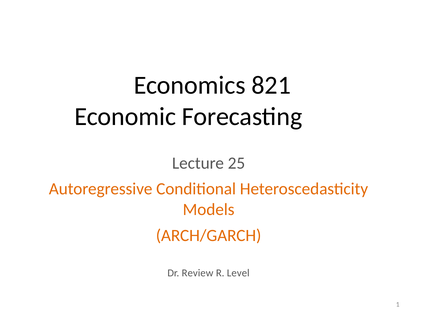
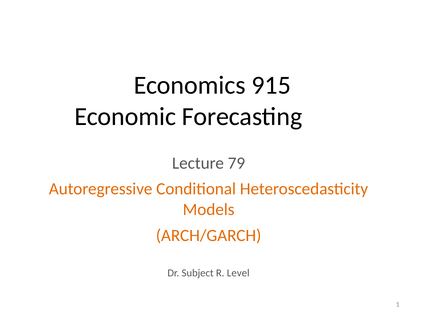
821: 821 -> 915 (271, 85)
25: 25 -> 79 (236, 163)
Review: Review -> Subject (198, 273)
